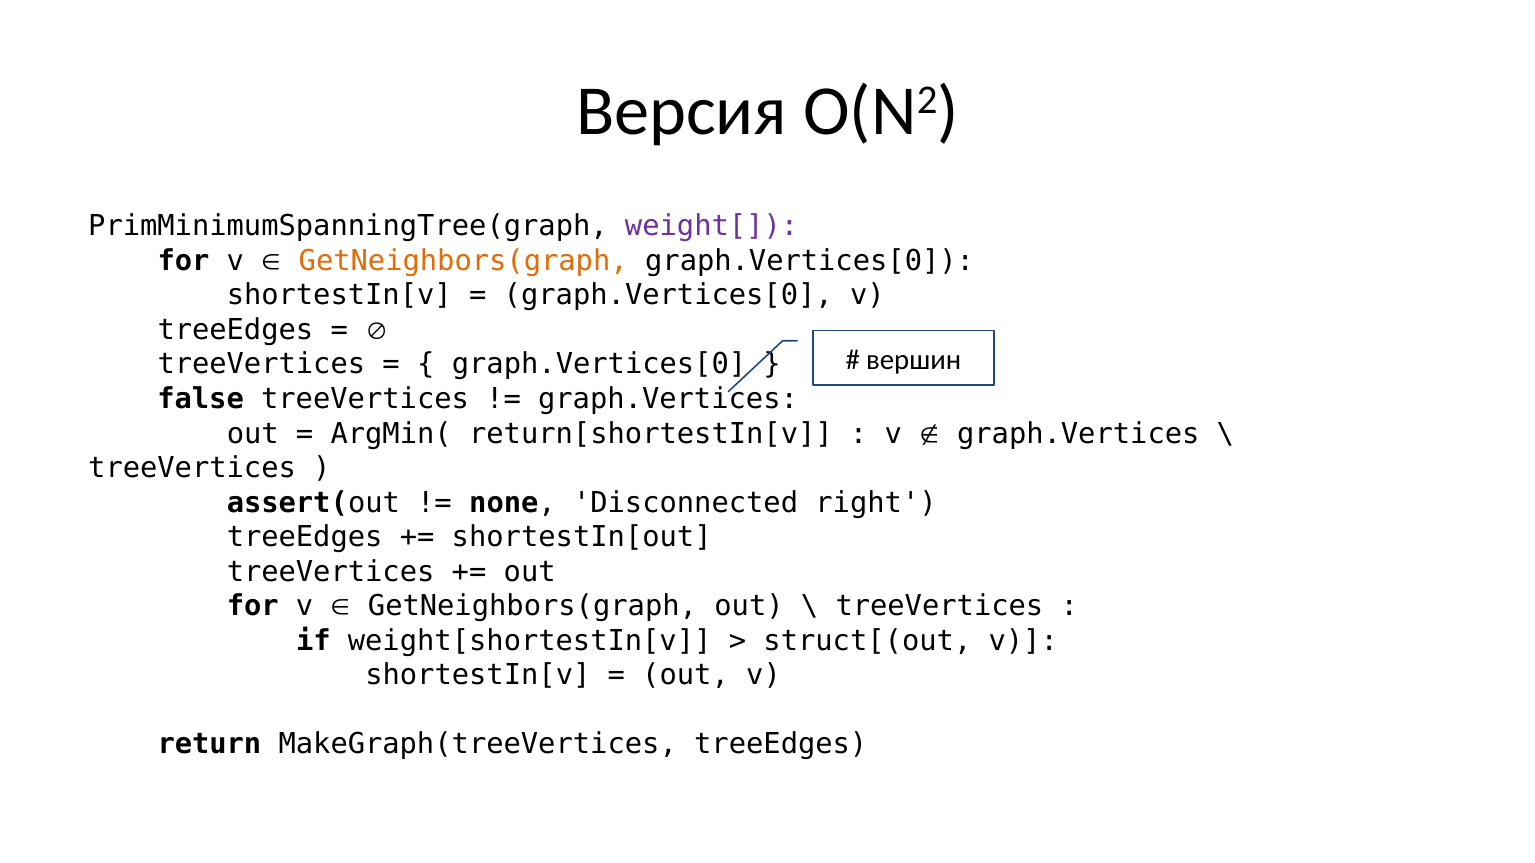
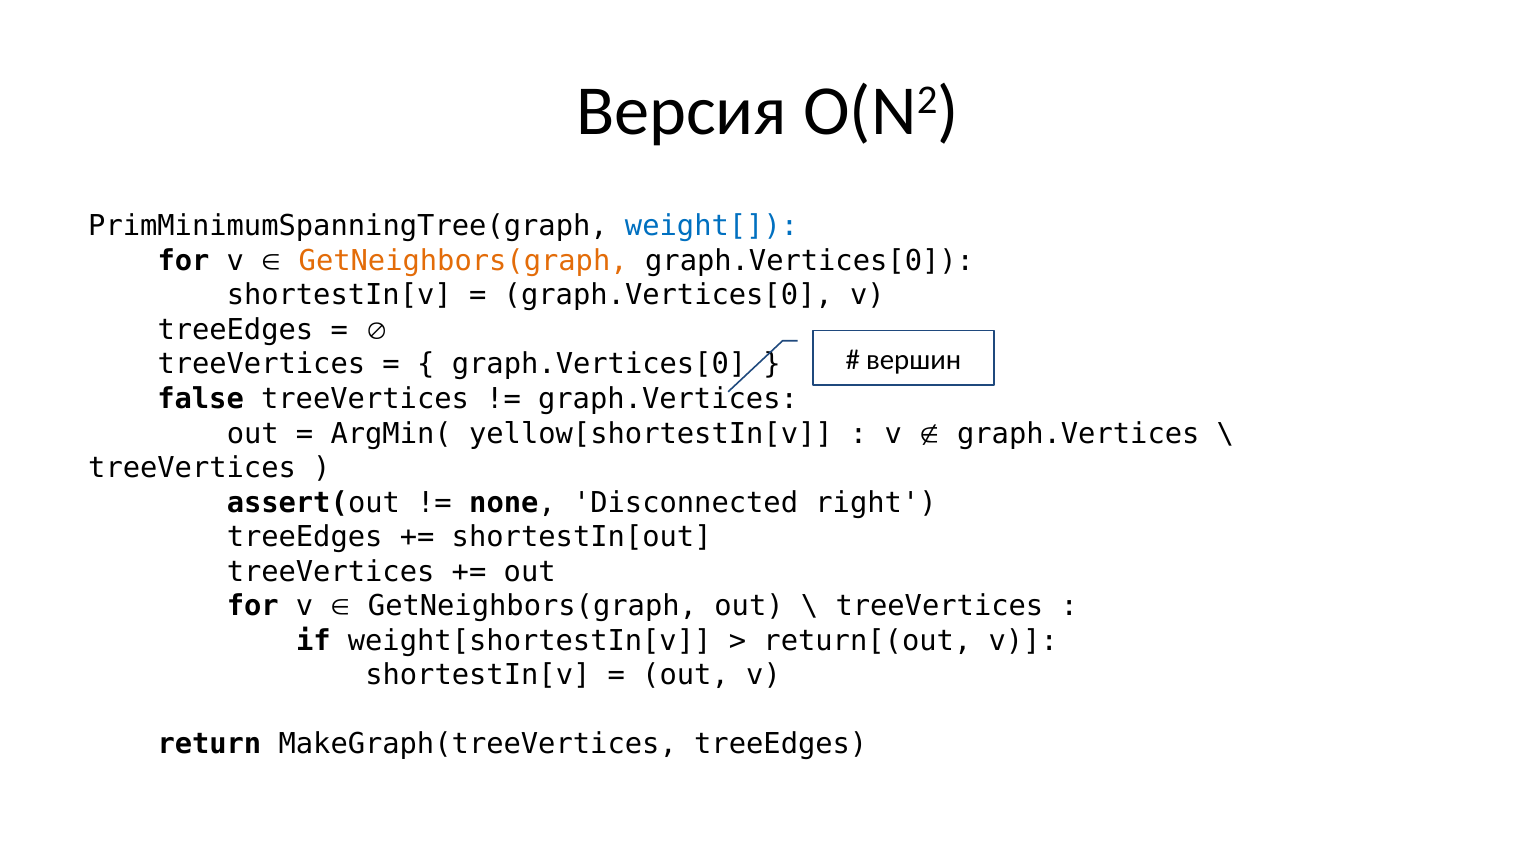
weight[ colour: purple -> blue (712, 227)
return[shortestIn[v: return[shortestIn[v -> yellow[shortestIn[v (651, 434)
struct[(out: struct[(out -> return[(out (867, 641)
